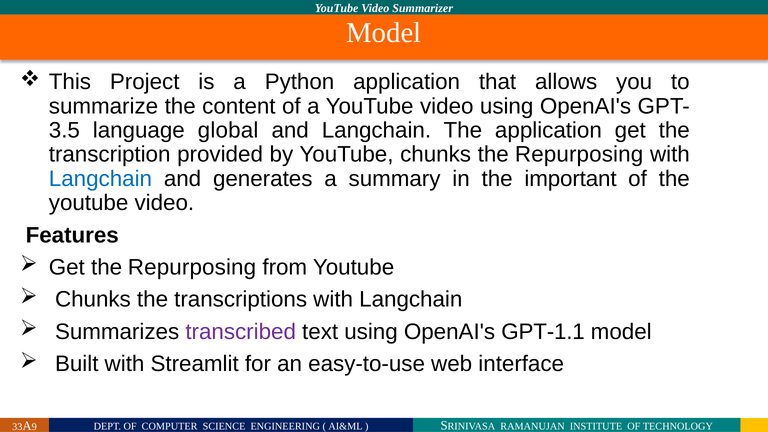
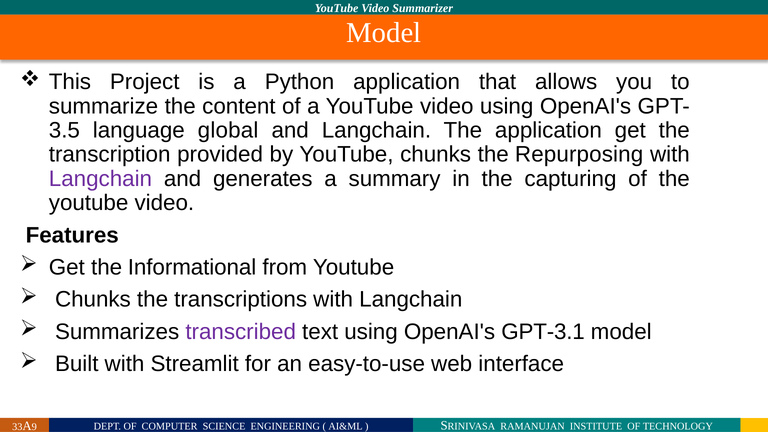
Langchain colour: blue -> purple (100, 179)
important: important -> capturing (570, 179)
Get the Repurposing: Repurposing -> Informational (192, 267)
GPT-1.1: GPT-1.1 -> GPT-3.1 (543, 332)
